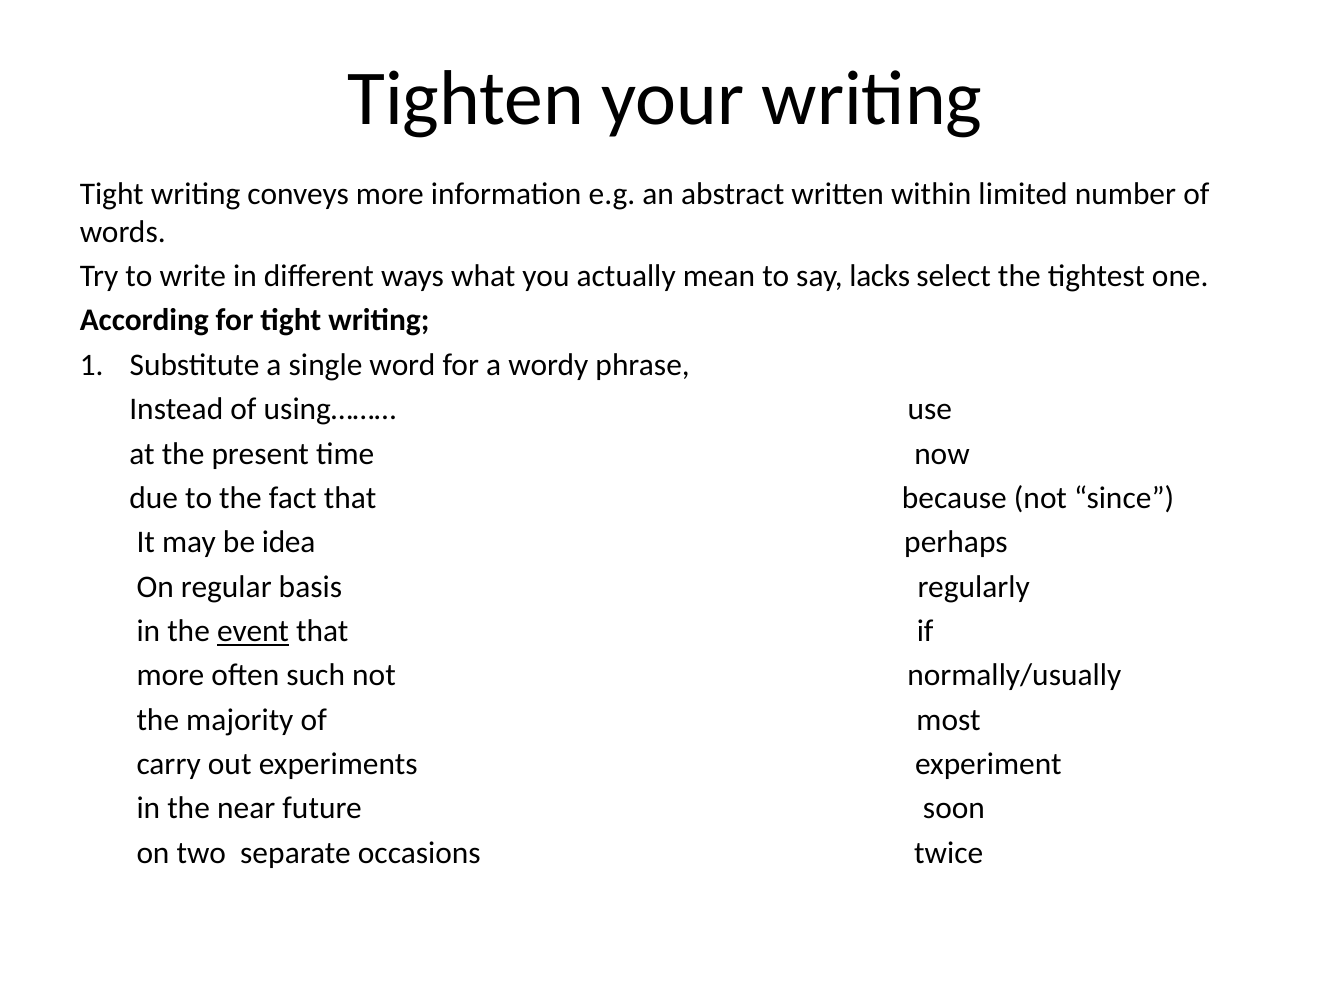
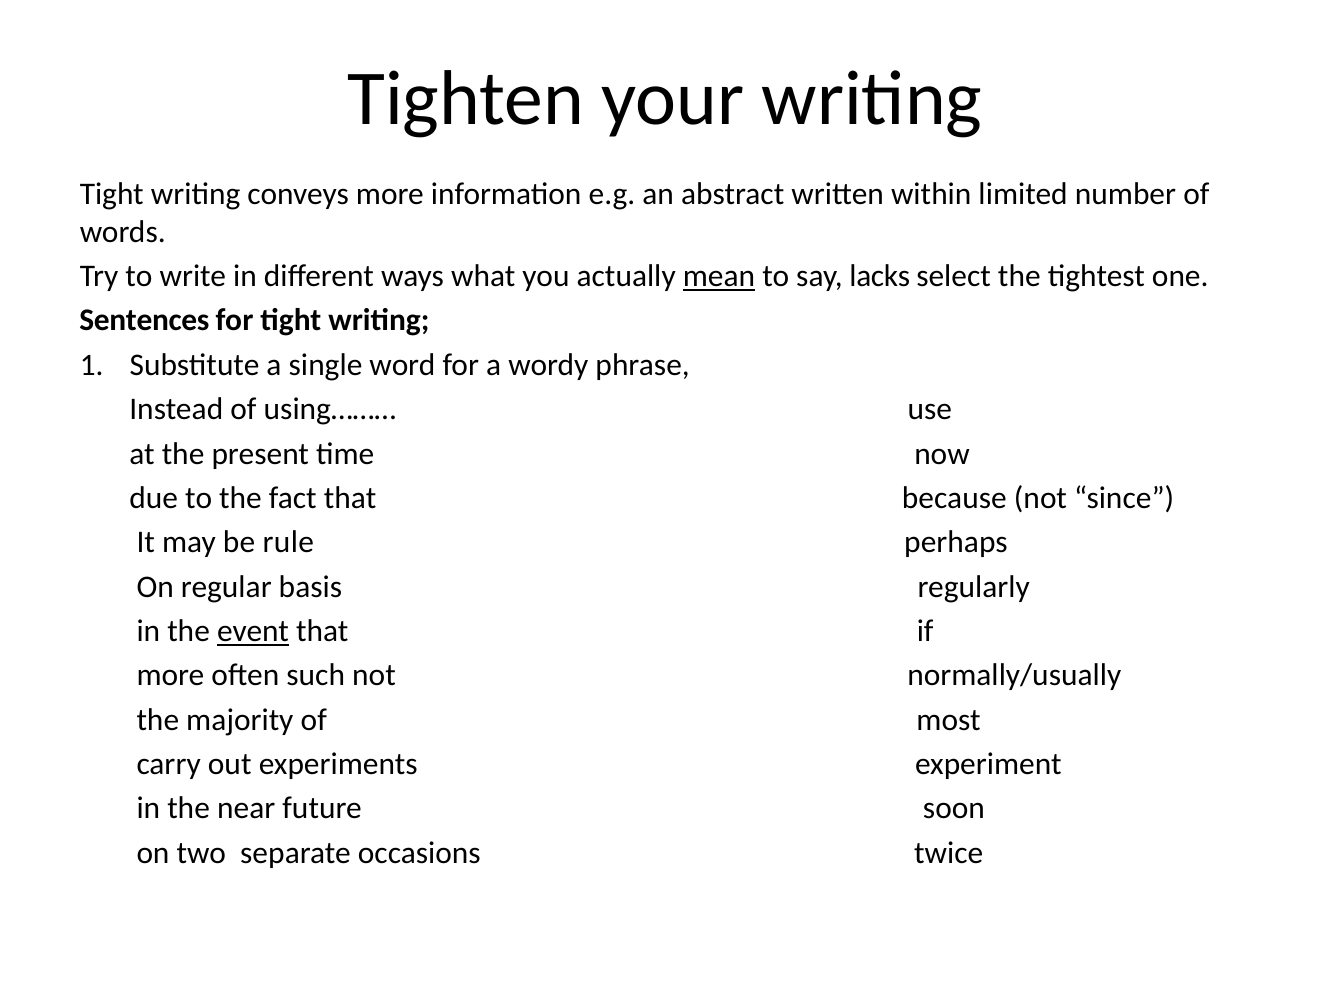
mean underline: none -> present (719, 276)
According: According -> Sentences (144, 320)
idea: idea -> rule (288, 542)
